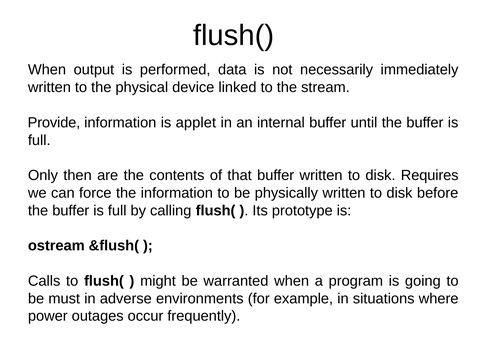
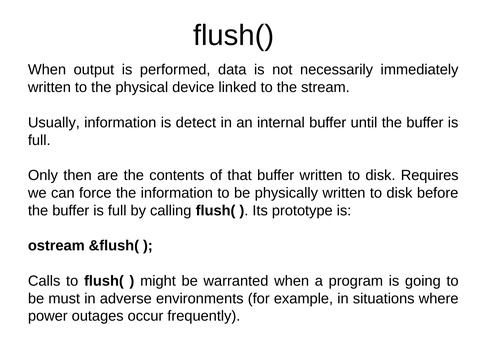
Provide: Provide -> Usually (54, 122)
applet: applet -> detect (196, 122)
